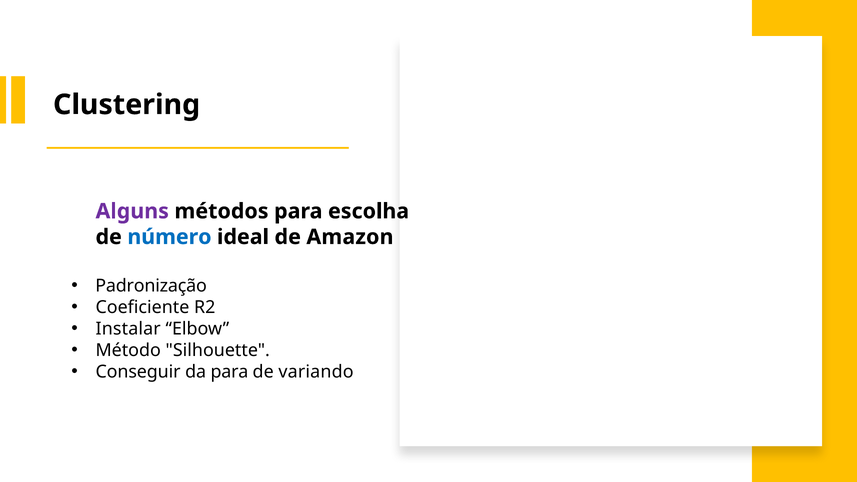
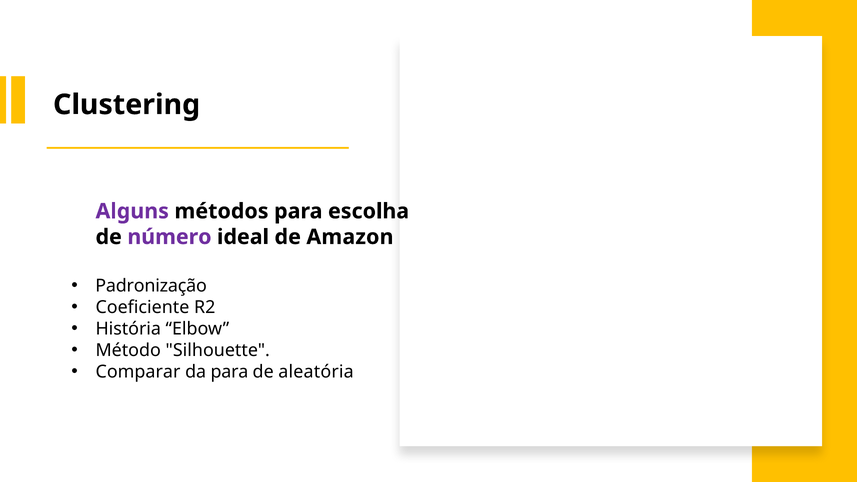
número colour: blue -> purple (169, 237)
Instalar: Instalar -> História (128, 329)
Conseguir: Conseguir -> Comparar (138, 372)
variando: variando -> aleatória (316, 372)
